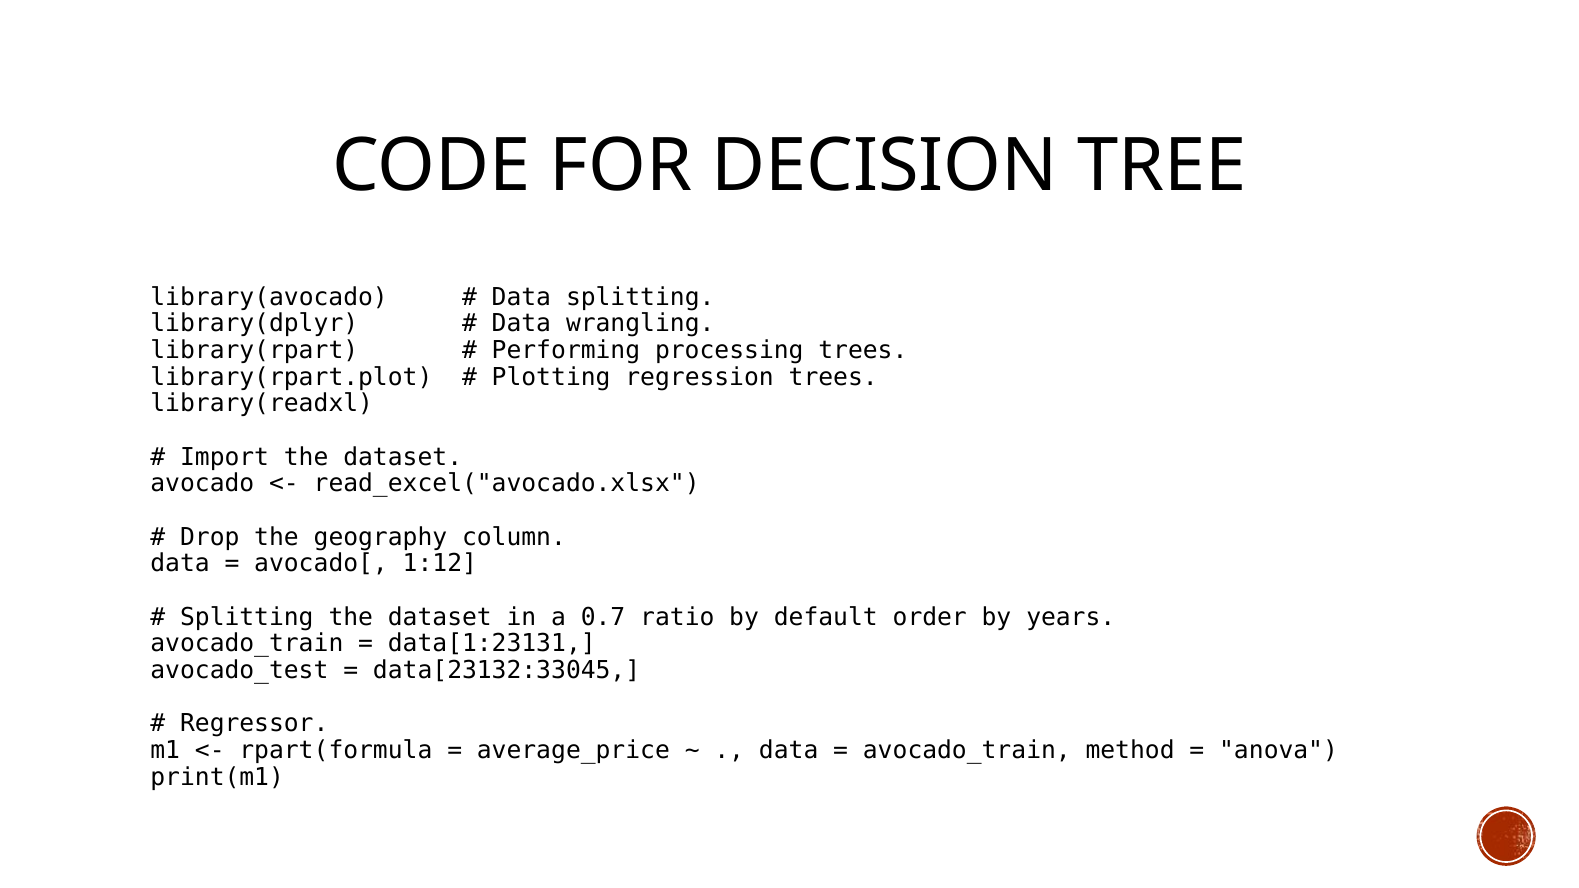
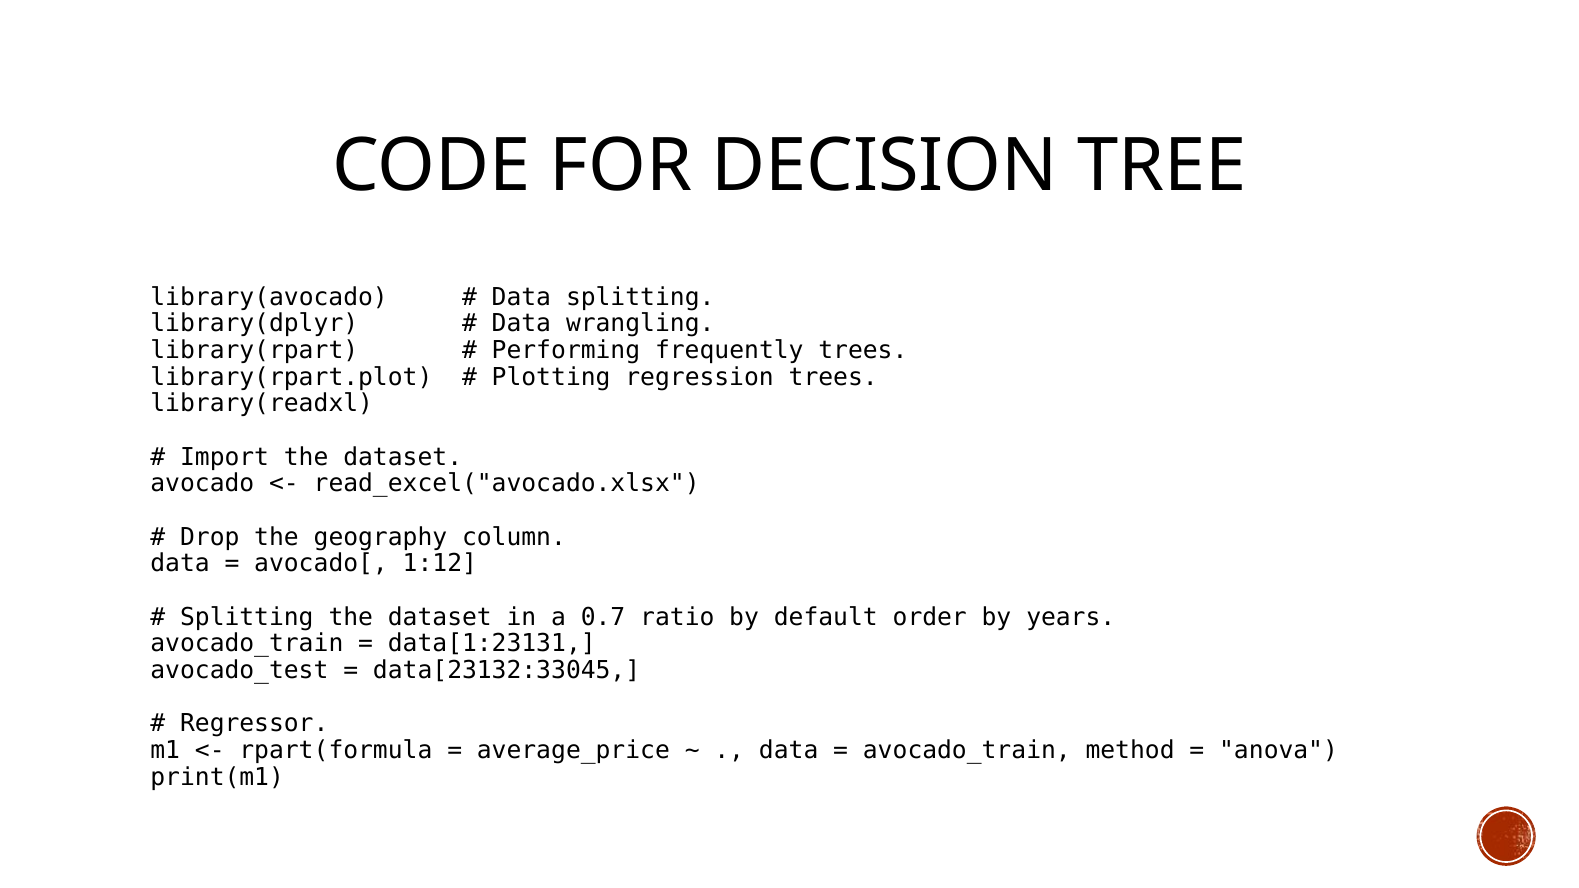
processing: processing -> frequently (729, 351)
